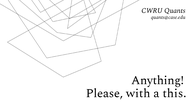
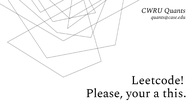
Anything: Anything -> Leetcode (157, 80)
with: with -> your (138, 93)
